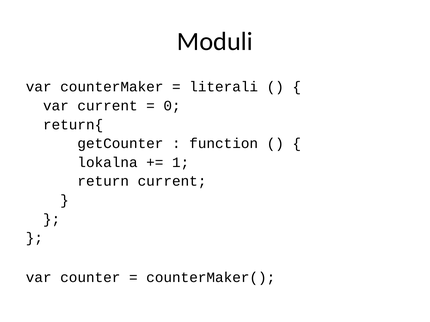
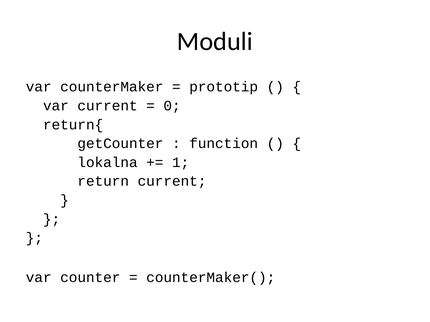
literali: literali -> prototip (224, 87)
